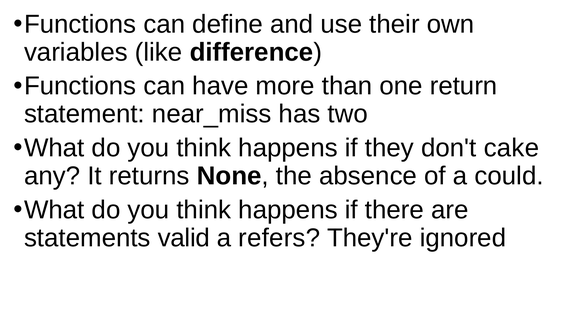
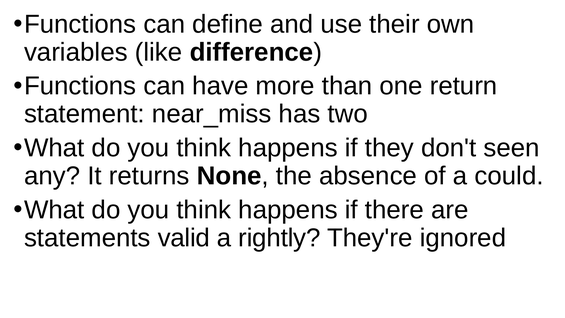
cake: cake -> seen (512, 148)
refers: refers -> rightly (279, 238)
